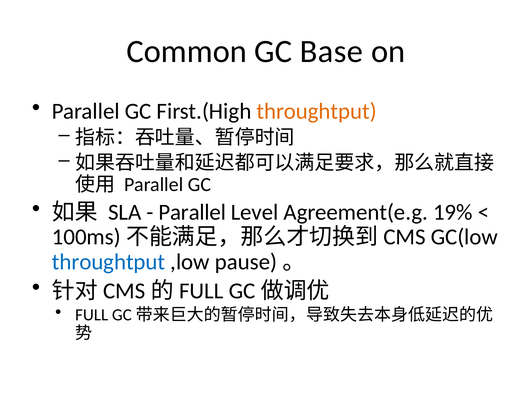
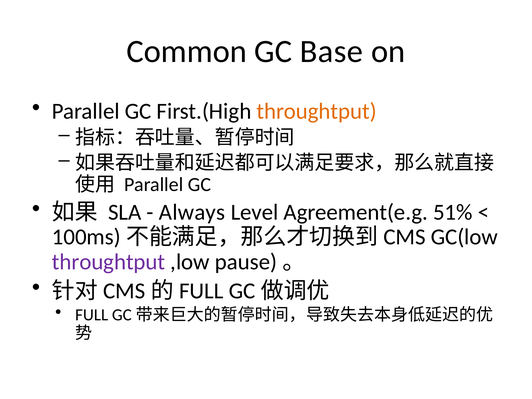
Parallel: Parallel -> Always (192, 212)
19%: 19% -> 51% (453, 212)
throughtput colour: blue -> purple (109, 262)
